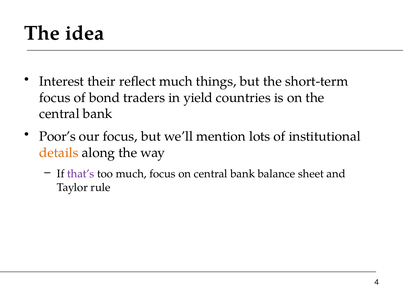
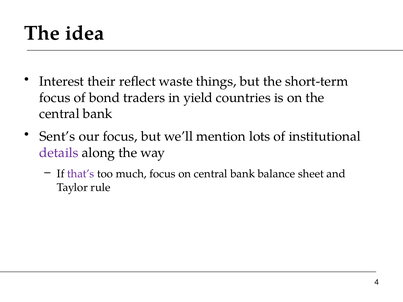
reflect much: much -> waste (176, 82)
Poor’s: Poor’s -> Sent’s (57, 137)
details colour: orange -> purple (59, 153)
